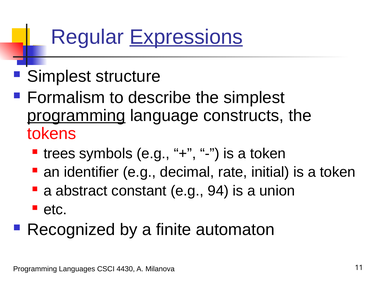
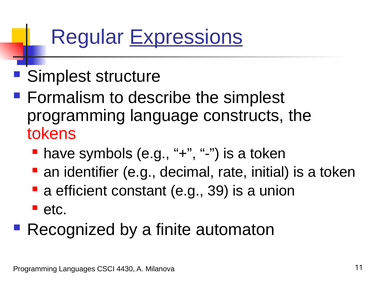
programming underline: present -> none (76, 116)
trees: trees -> have (59, 154)
abstract: abstract -> efficient (82, 191)
94: 94 -> 39 (218, 191)
